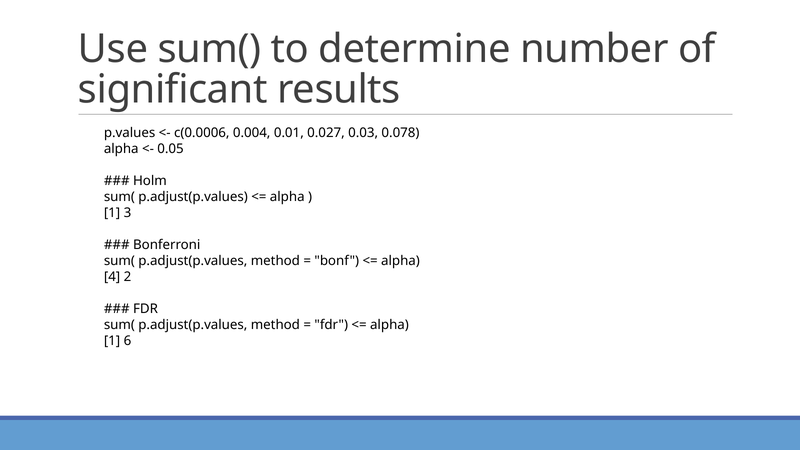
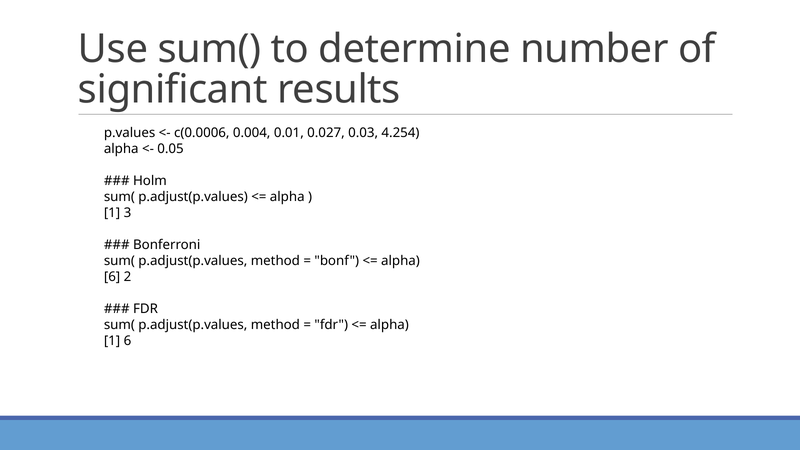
0.078: 0.078 -> 4.254 (400, 133)
4: 4 -> 6 (112, 277)
